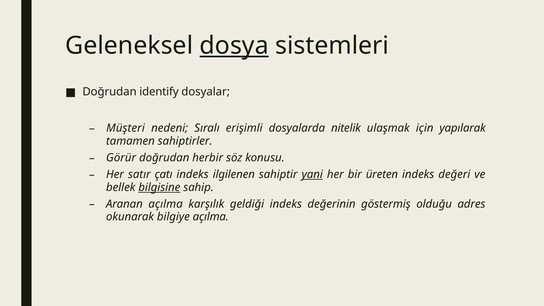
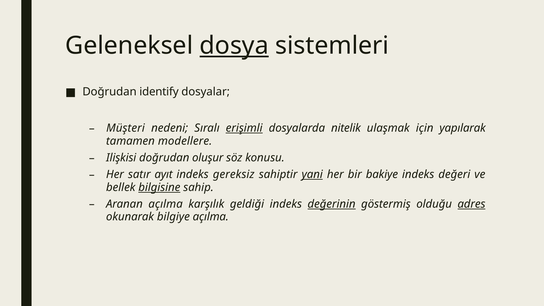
erişimli underline: none -> present (244, 128)
sahiptirler: sahiptirler -> modellere (185, 141)
Görür: Görür -> Ilişkisi (121, 158)
herbir: herbir -> oluşur (208, 158)
çatı: çatı -> ayıt (164, 175)
ilgilenen: ilgilenen -> gereksiz (234, 175)
üreten: üreten -> bakiye (382, 175)
değerinin underline: none -> present (332, 204)
adres underline: none -> present (471, 204)
